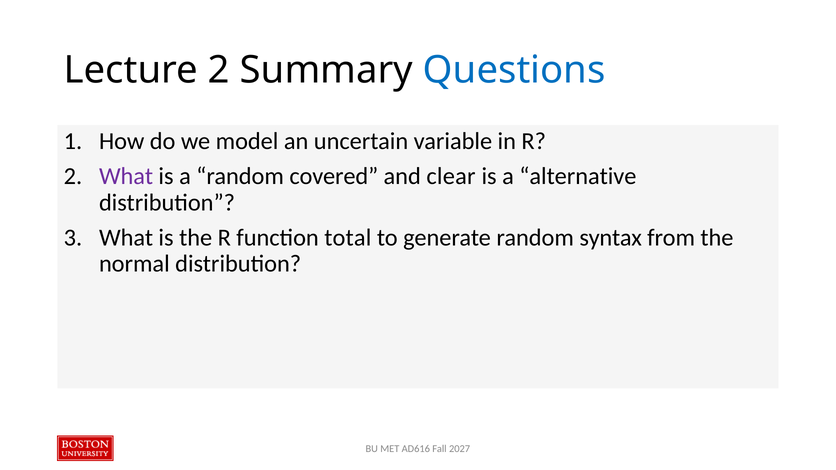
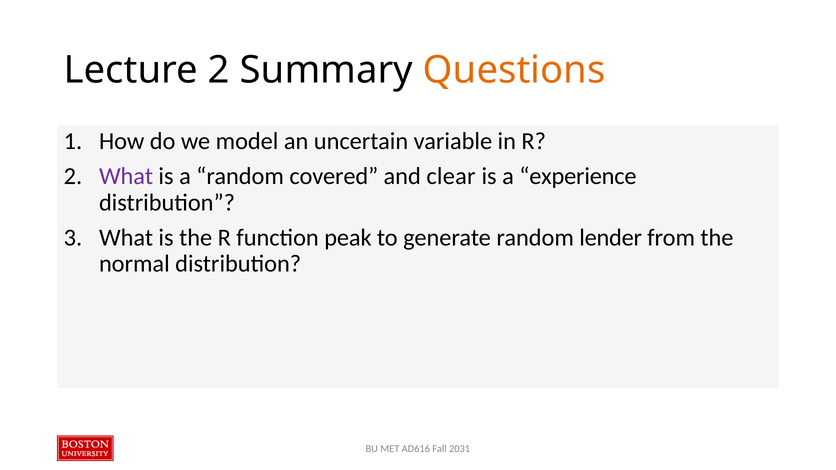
Questions colour: blue -> orange (514, 70)
alternative: alternative -> experience (578, 176)
total: total -> peak (348, 238)
syntax: syntax -> lender (611, 238)
2027: 2027 -> 2031 (460, 449)
